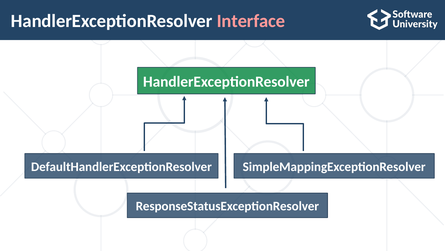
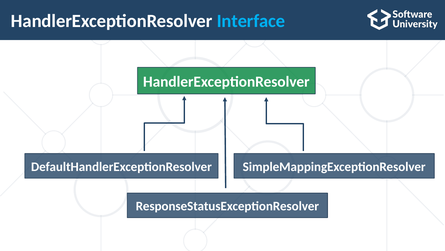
Interface colour: pink -> light blue (251, 21)
